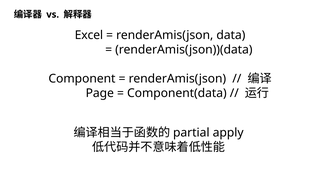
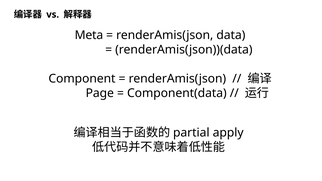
Excel: Excel -> Meta (89, 35)
